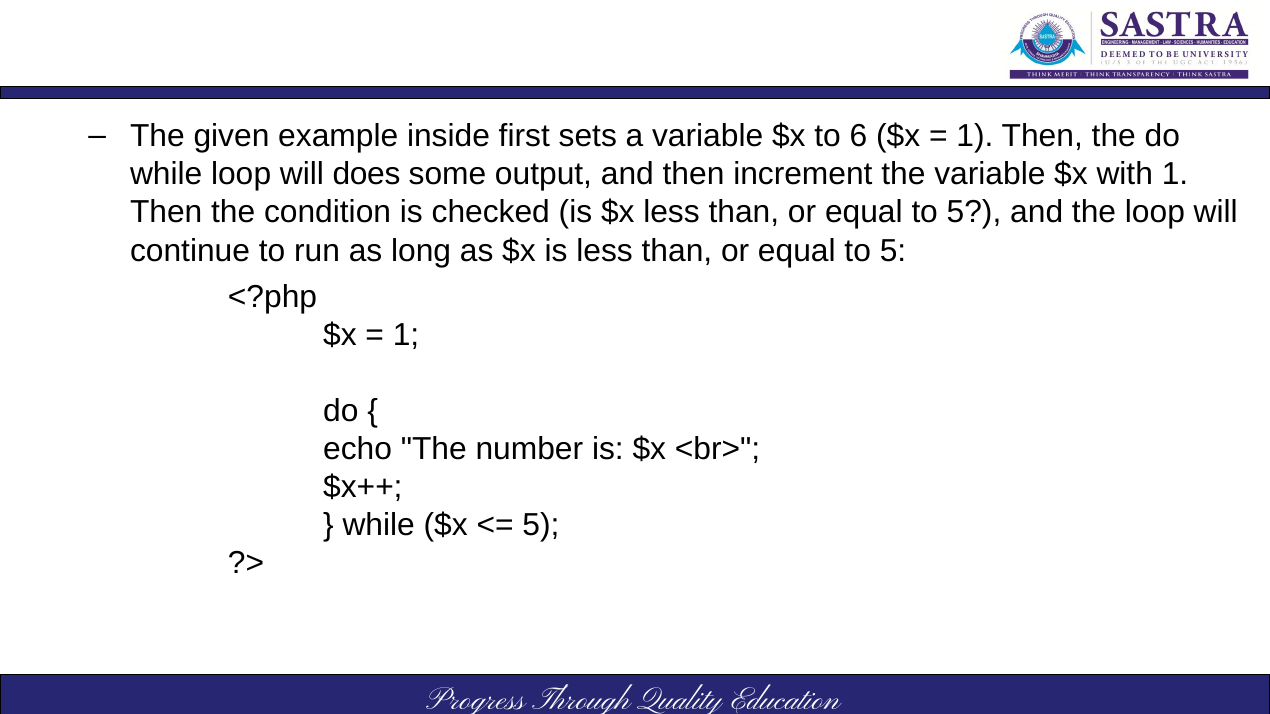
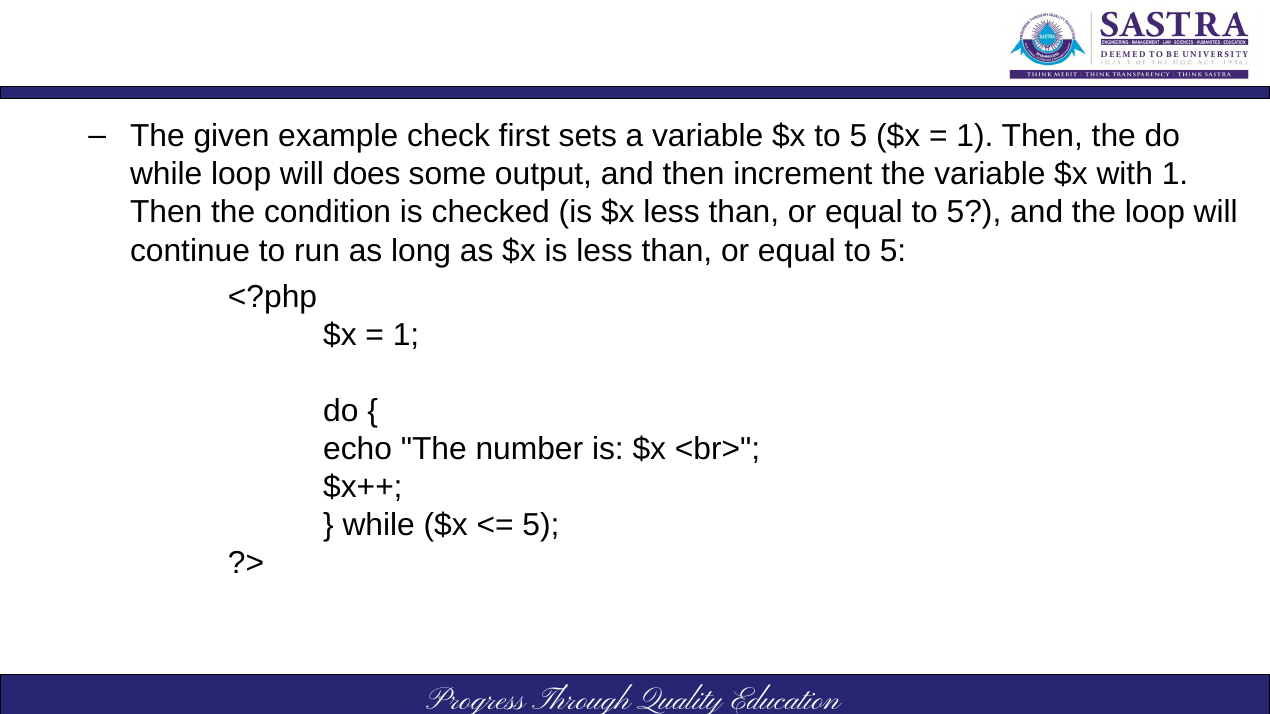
inside: inside -> check (448, 136)
$x to 6: 6 -> 5 (859, 136)
